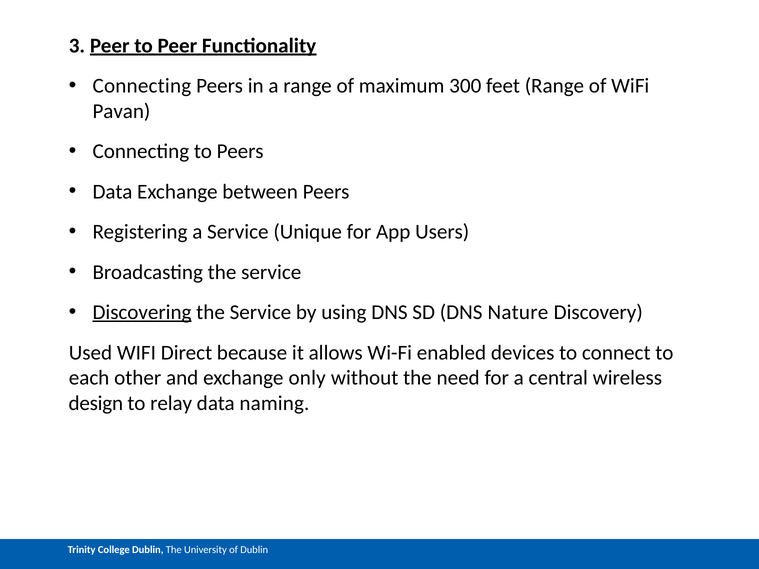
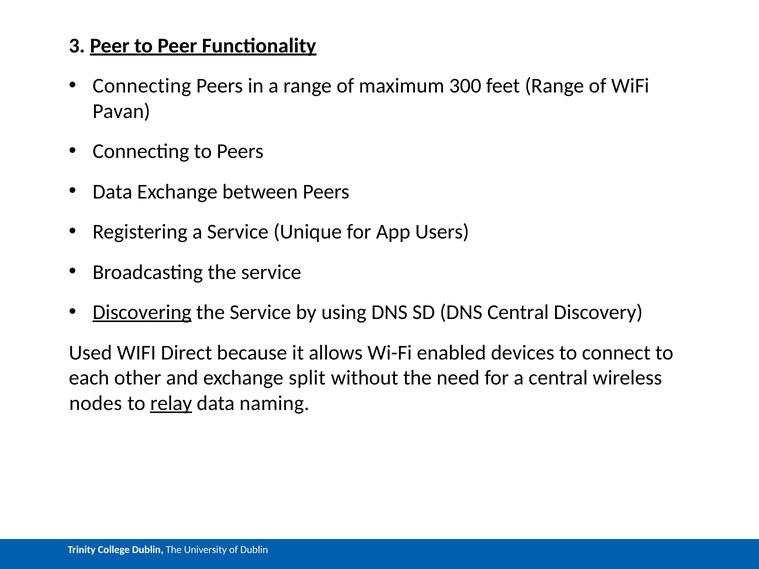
DNS Nature: Nature -> Central (518, 312)
only: only -> split (307, 378)
design: design -> nodes (96, 403)
relay underline: none -> present (171, 403)
